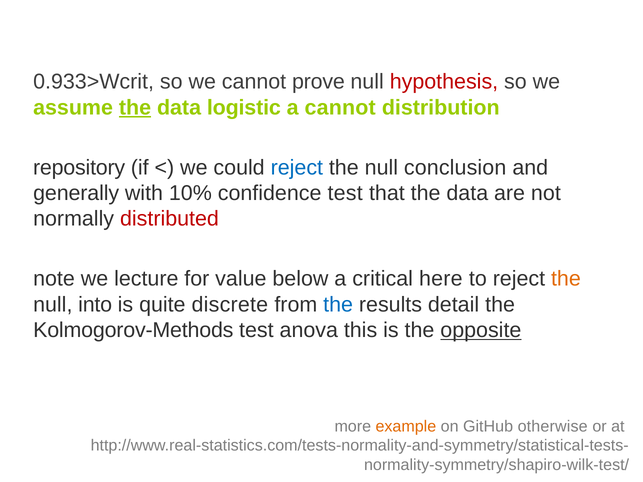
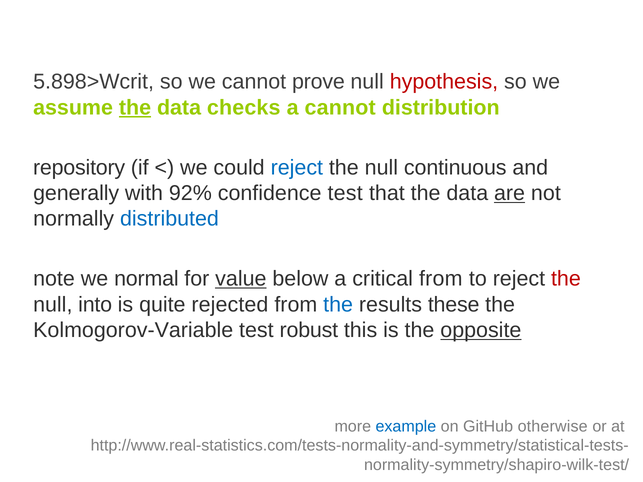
0.933>Wcrit: 0.933>Wcrit -> 5.898>Wcrit (94, 82)
logistic: logistic -> checks (244, 108)
conclusion: conclusion -> continuous (455, 168)
10%: 10% -> 92% (190, 193)
are underline: none -> present (510, 193)
distributed colour: red -> blue (169, 219)
lecture: lecture -> normal (146, 279)
value underline: none -> present (241, 279)
critical here: here -> from (441, 279)
the colour: orange -> red (566, 279)
discrete: discrete -> rejected (230, 305)
detail: detail -> these (454, 305)
Kolmogorov-Methods: Kolmogorov-Methods -> Kolmogorov-Variable (133, 330)
anova: anova -> robust (309, 330)
example colour: orange -> blue (406, 426)
